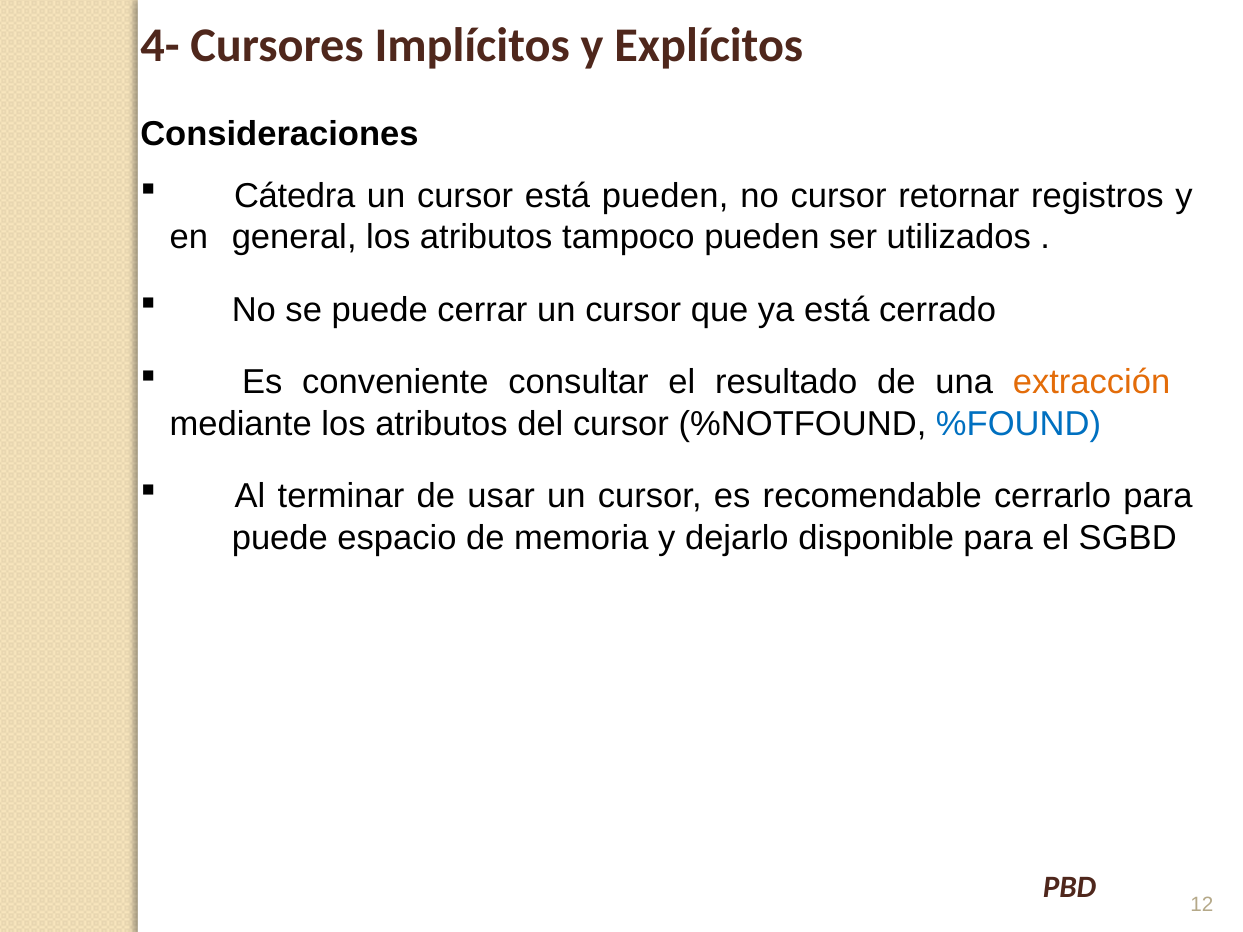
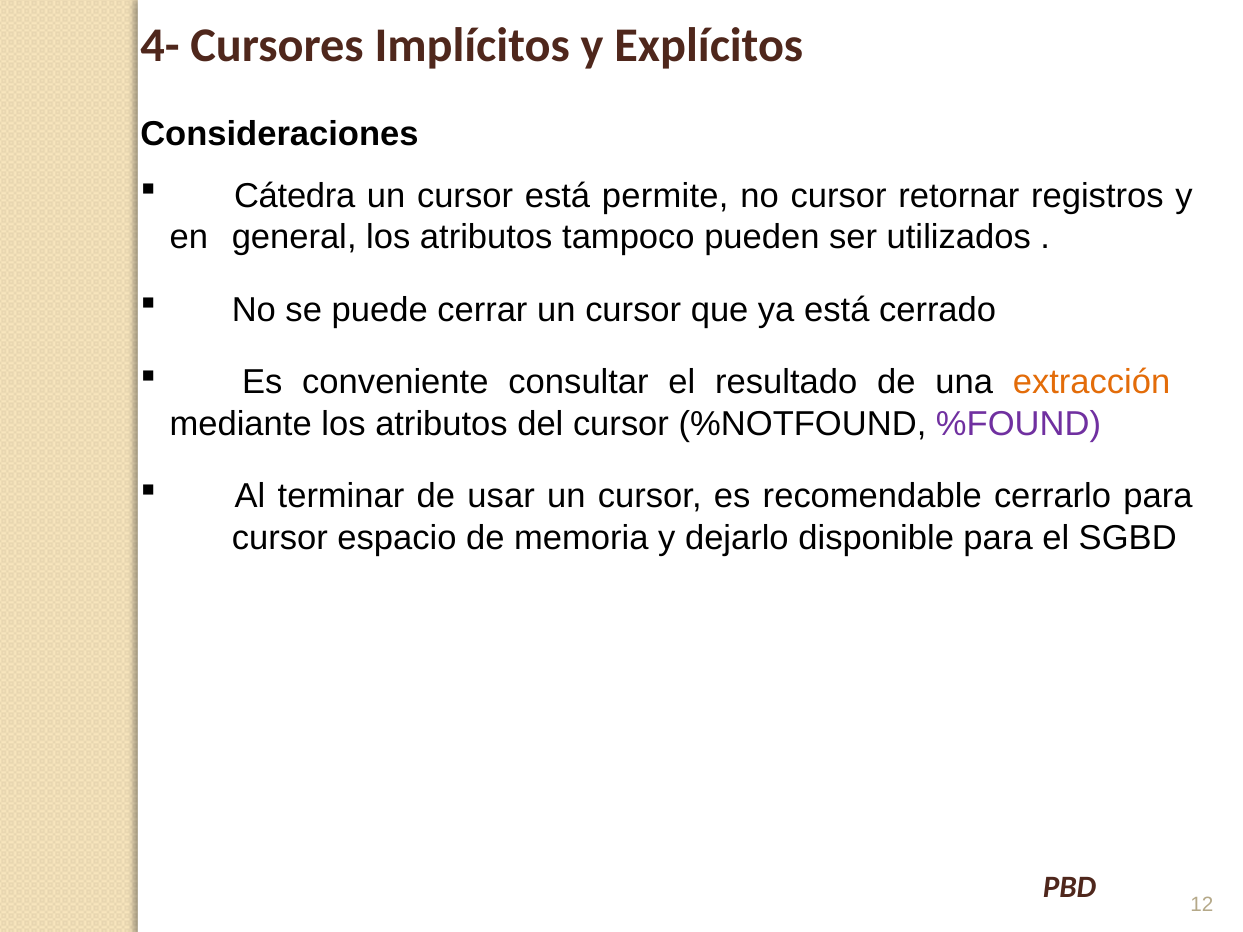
está pueden: pueden -> permite (665, 196)
%FOUND colour: blue -> purple (1019, 424)
puede: puede -> cursor (280, 538)
